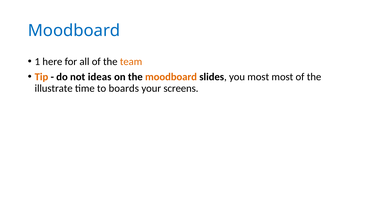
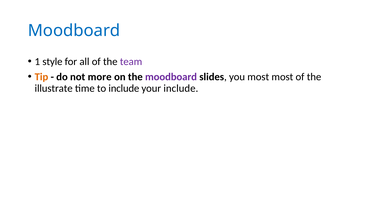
here: here -> style (52, 62)
team colour: orange -> purple (131, 62)
ideas: ideas -> more (100, 77)
moodboard colour: orange -> purple (171, 77)
to boards: boards -> include (124, 89)
your screens: screens -> include (181, 89)
